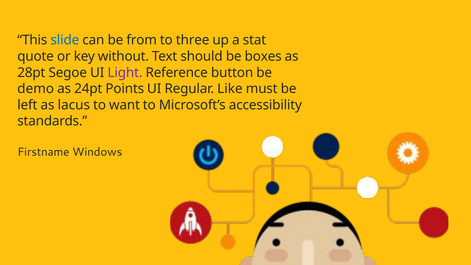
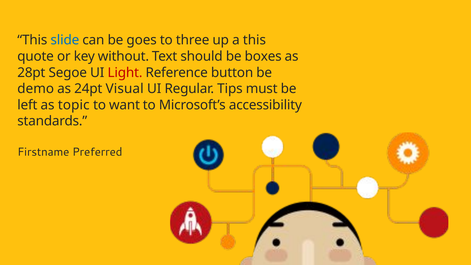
from: from -> goes (142, 40)
a stat: stat -> this (254, 40)
Light colour: purple -> red (125, 73)
Points: Points -> Visual (125, 89)
Like: Like -> Tips (230, 89)
lacus: lacus -> topic (74, 105)
Windows: Windows -> Preferred (97, 152)
